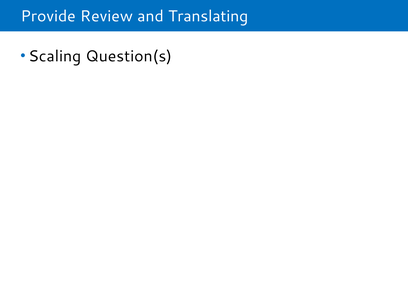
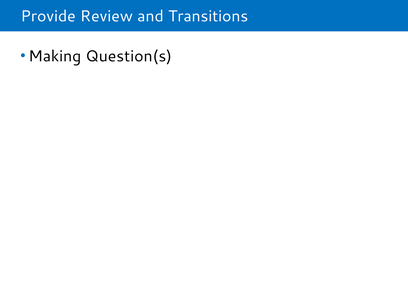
Translating: Translating -> Transitions (208, 16)
Scaling: Scaling -> Making (55, 56)
